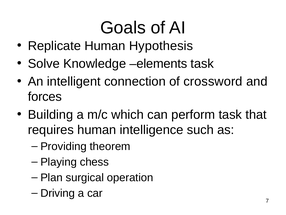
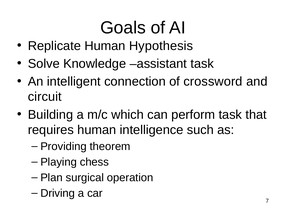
elements: elements -> assistant (158, 63)
forces: forces -> circuit (45, 97)
